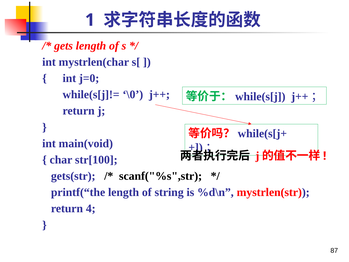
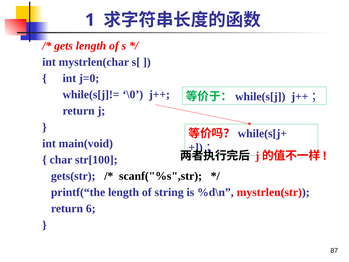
4: 4 -> 6 (91, 208)
